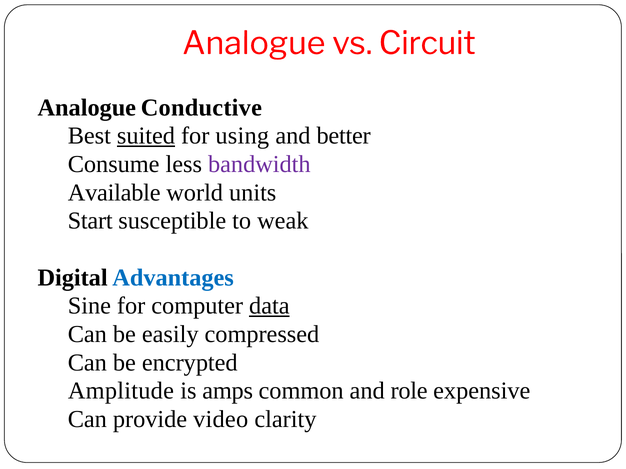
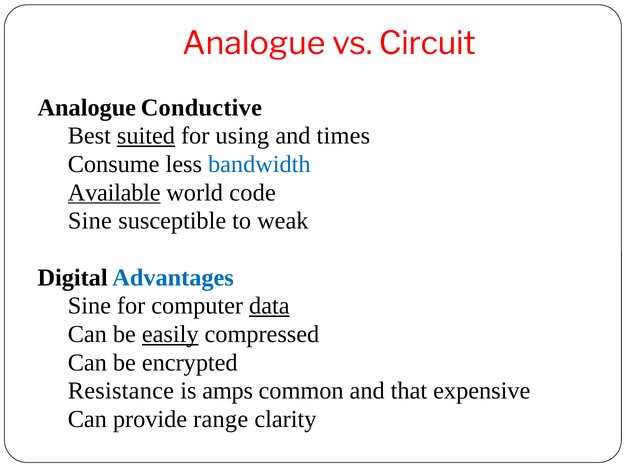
better: better -> times (343, 136)
bandwidth colour: purple -> blue (259, 164)
Available underline: none -> present (114, 193)
units: units -> code (253, 193)
Start: Start -> Sine (90, 221)
easily underline: none -> present (170, 335)
Amplitude: Amplitude -> Resistance (121, 391)
role: role -> that (409, 391)
video: video -> range (221, 420)
